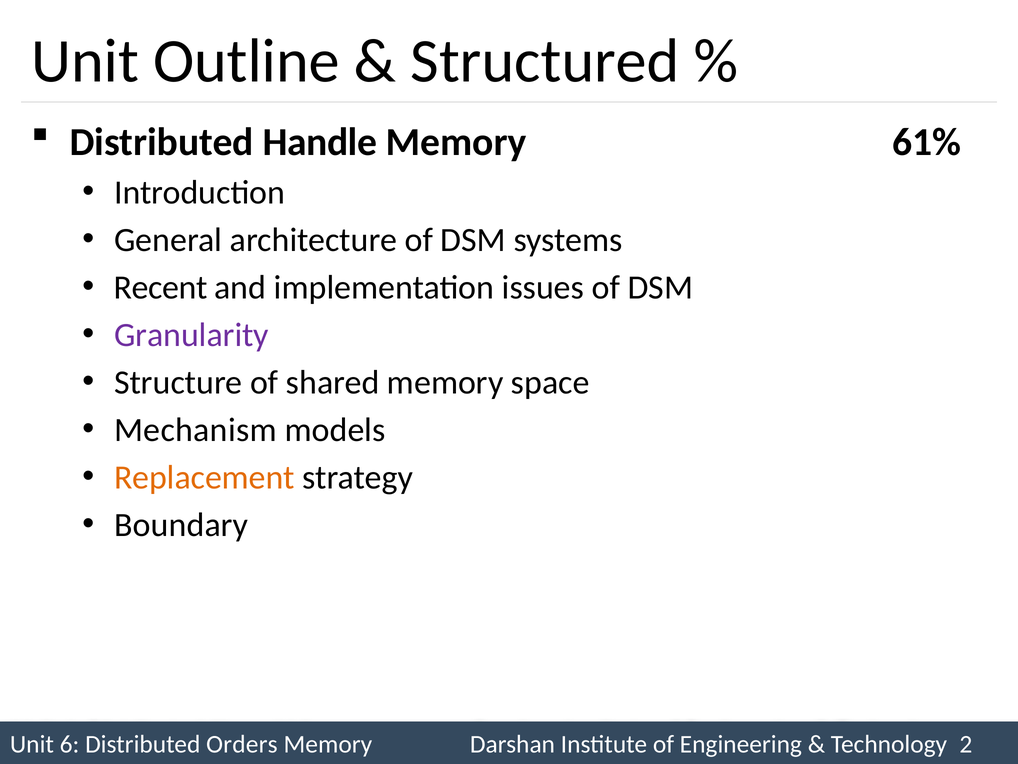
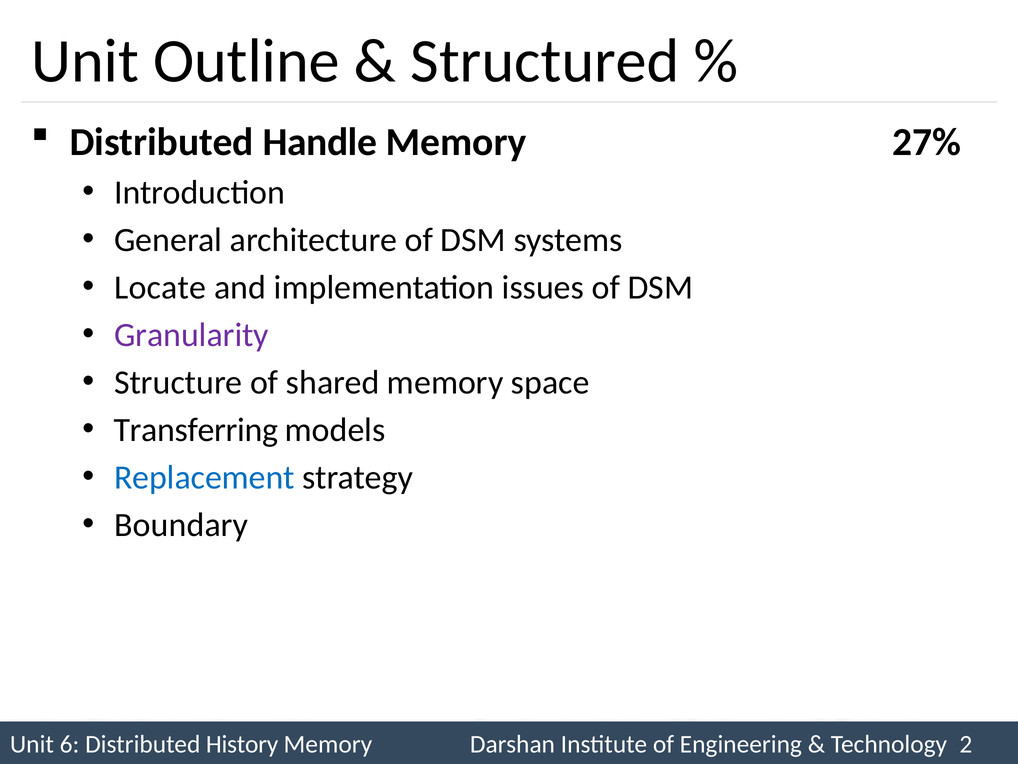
61%: 61% -> 27% (927, 142)
Recent: Recent -> Locate (160, 287)
Mechanism: Mechanism -> Transferring (196, 430)
Replacement colour: orange -> blue (204, 477)
Orders: Orders -> History (242, 744)
